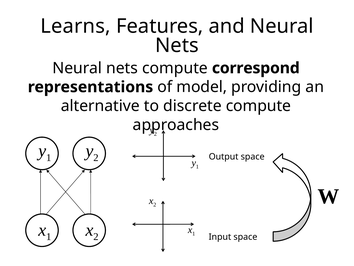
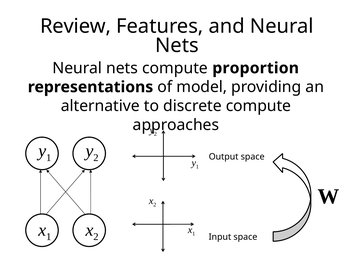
Learns: Learns -> Review (76, 26)
correspond: correspond -> proportion (256, 68)
